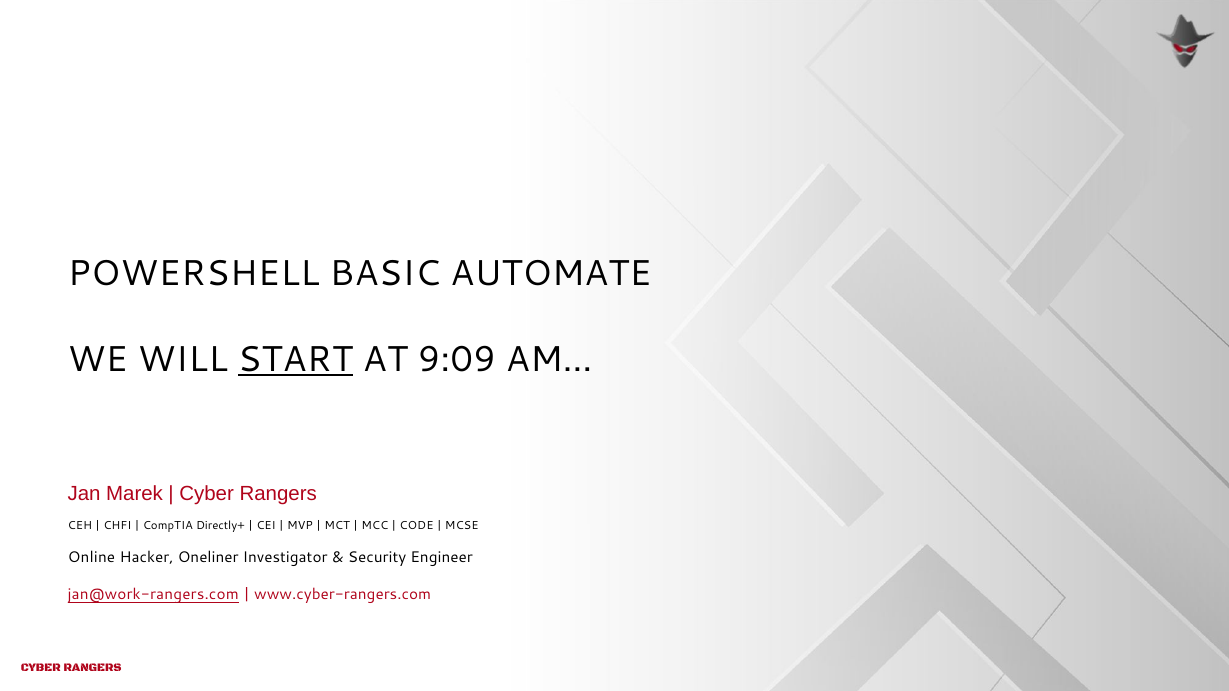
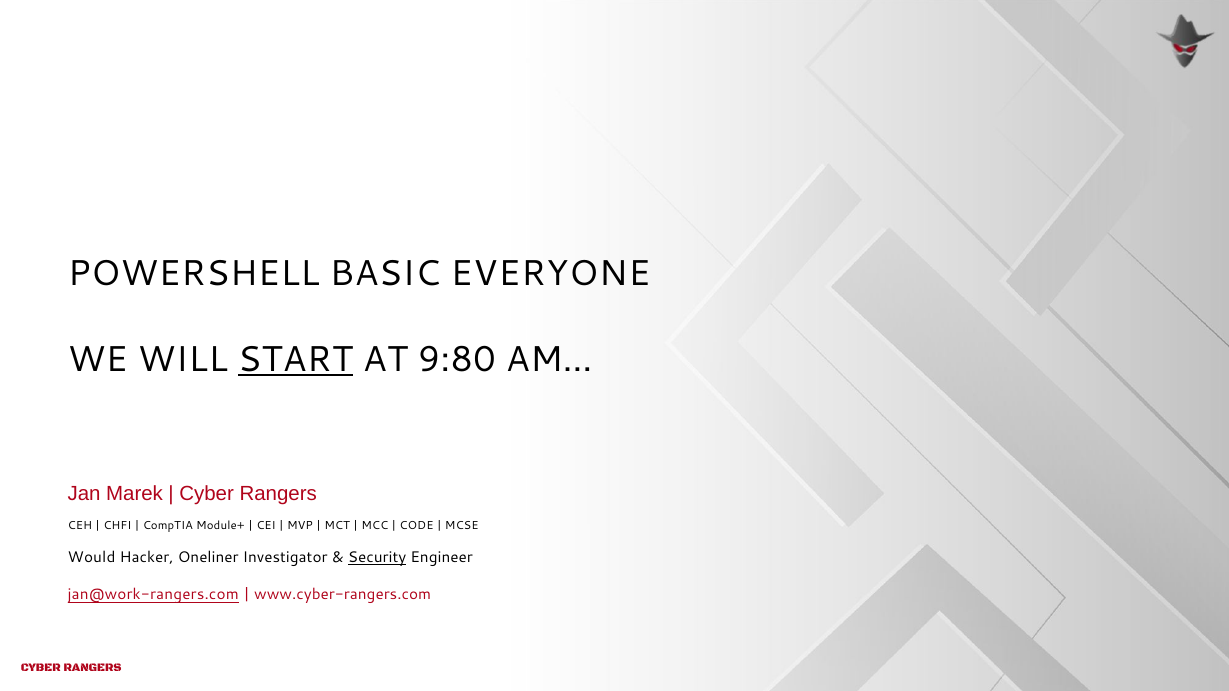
AUTOMATE: AUTOMATE -> EVERYONE (550, 274)
9:09: 9:09 -> 9:80 (457, 360)
Directly+: Directly+ -> Module+ (220, 526)
Online: Online -> Would (92, 558)
Security underline: none -> present (377, 558)
